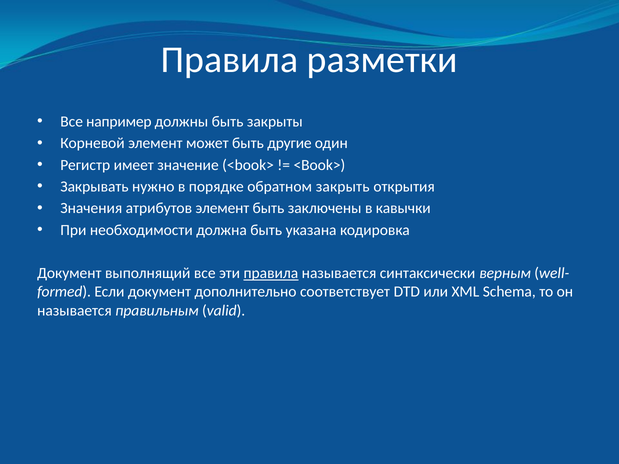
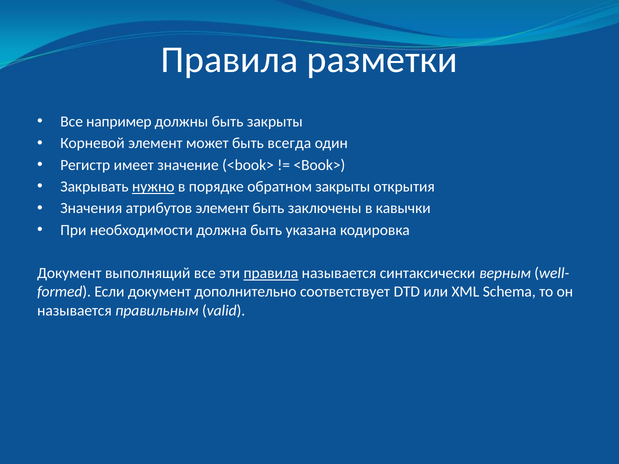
другие: другие -> всегда (289, 143)
нужно underline: none -> present (153, 187)
обратном закрыть: закрыть -> закрыты (343, 187)
